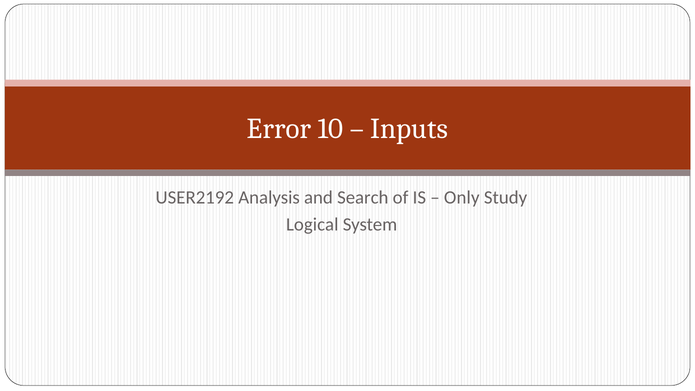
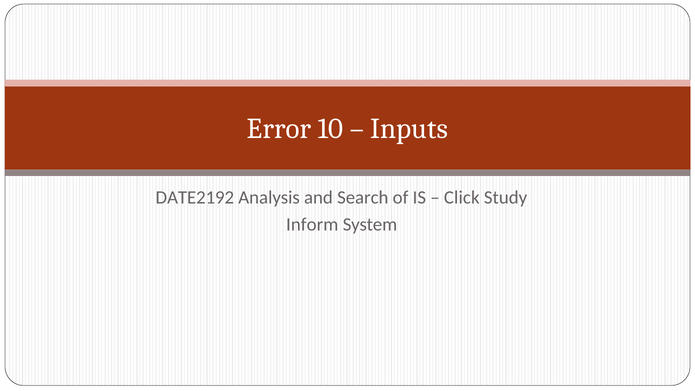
USER2192: USER2192 -> DATE2192 (195, 198)
Only: Only -> Click (462, 198)
Logical: Logical -> Inform (312, 224)
